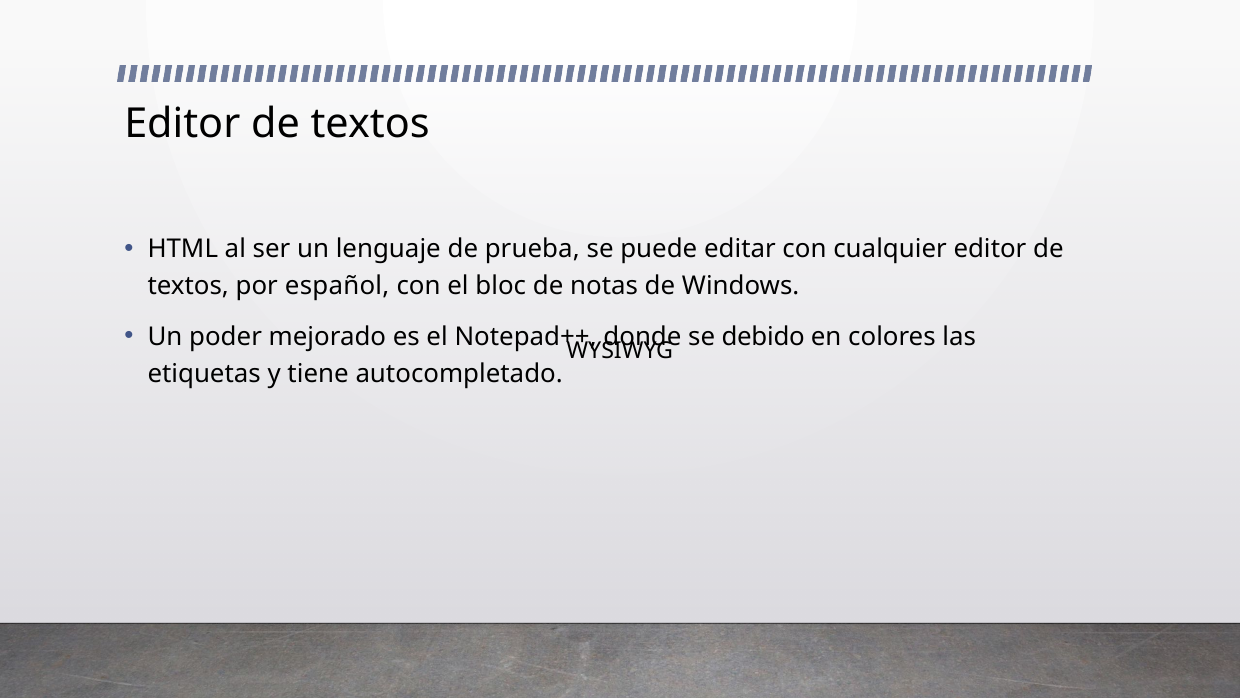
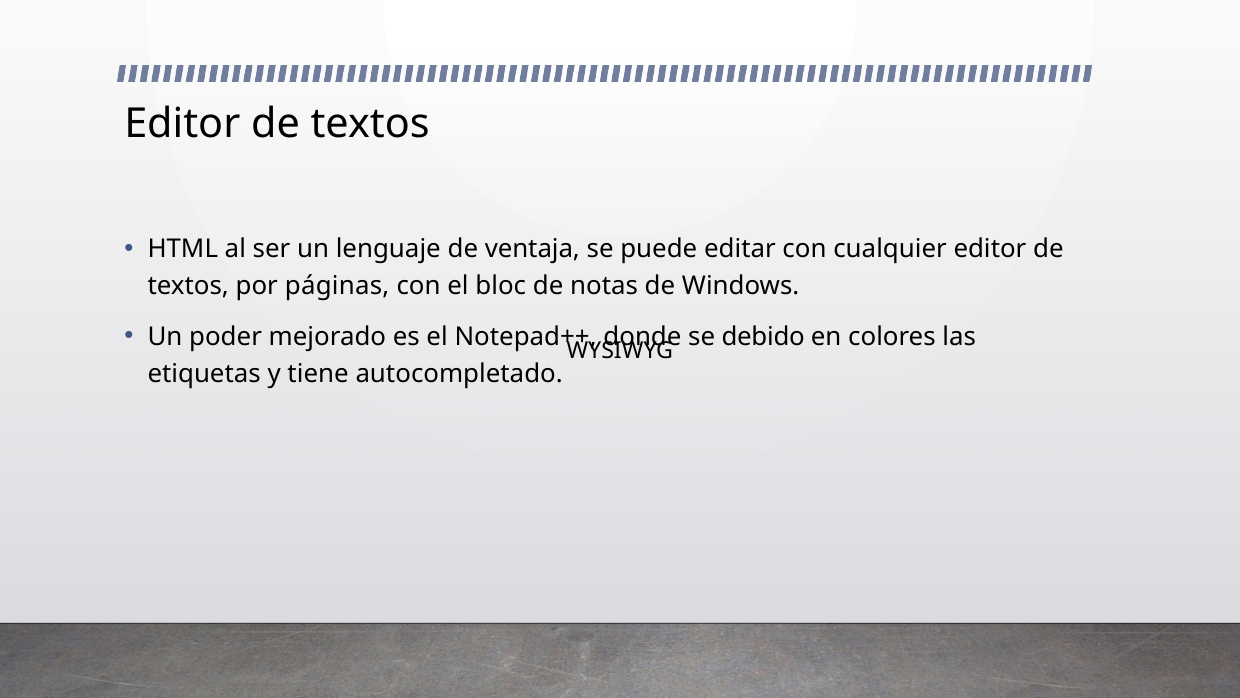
prueba: prueba -> ventaja (532, 249)
español: español -> páginas (337, 286)
